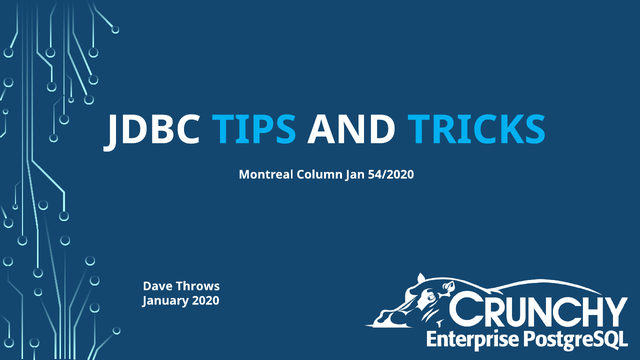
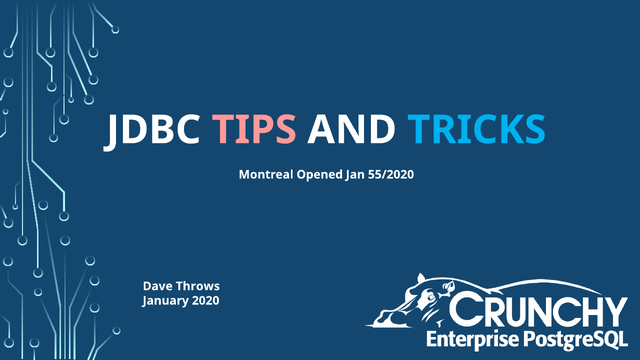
TIPS colour: light blue -> pink (254, 130)
Column: Column -> Opened (320, 175)
54/2020: 54/2020 -> 55/2020 (391, 175)
